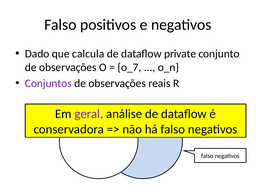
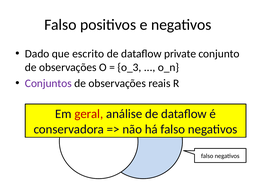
calcula: calcula -> escrito (88, 54)
o_7: o_7 -> o_3 (129, 67)
geral colour: purple -> red (89, 114)
